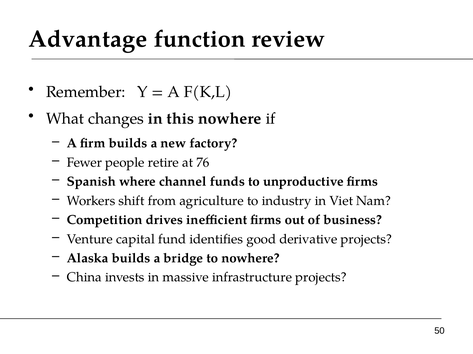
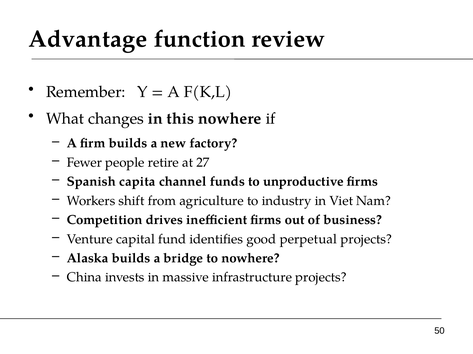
76: 76 -> 27 (203, 163)
where: where -> capita (137, 182)
derivative: derivative -> perpetual (308, 240)
